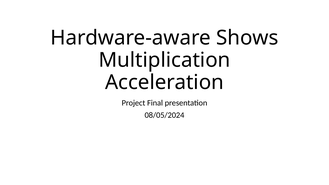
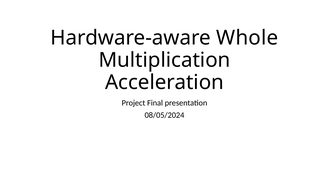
Shows: Shows -> Whole (247, 38)
